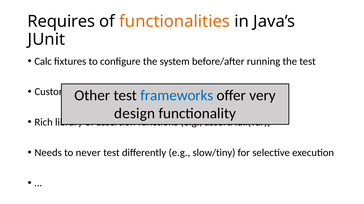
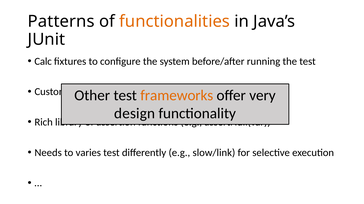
Requires: Requires -> Patterns (61, 22)
frameworks colour: blue -> orange (177, 96)
never: never -> varies (88, 153)
slow/tiny: slow/tiny -> slow/link (214, 153)
